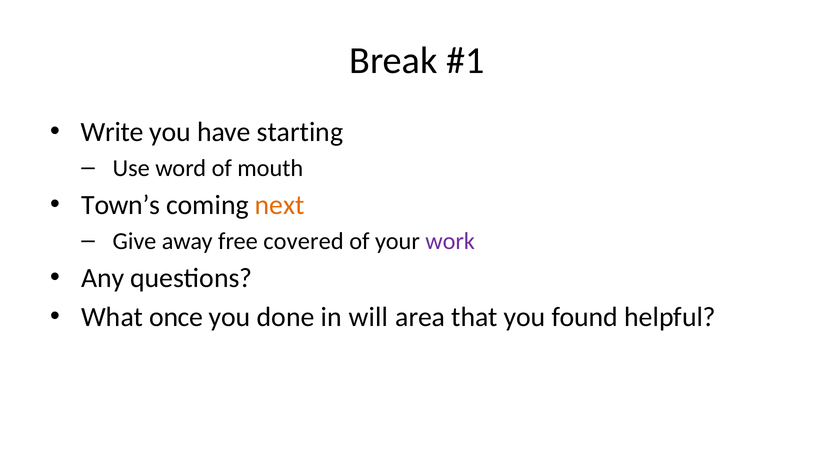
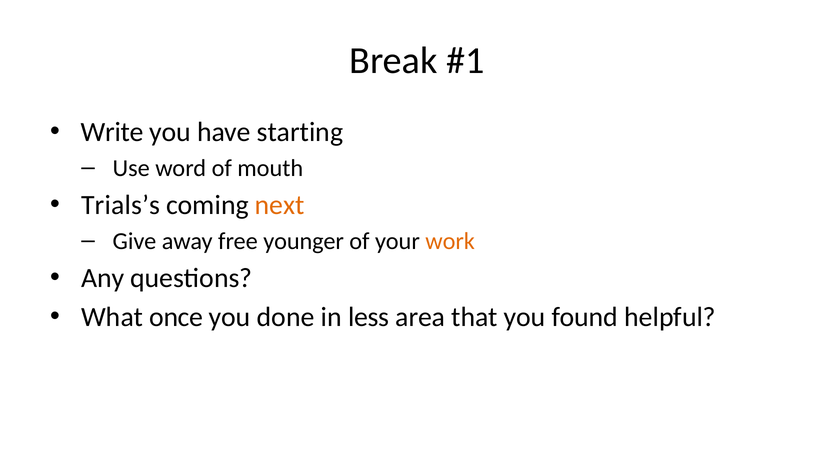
Town’s: Town’s -> Trials’s (121, 205)
covered: covered -> younger (304, 241)
work colour: purple -> orange (450, 241)
will: will -> less (369, 317)
